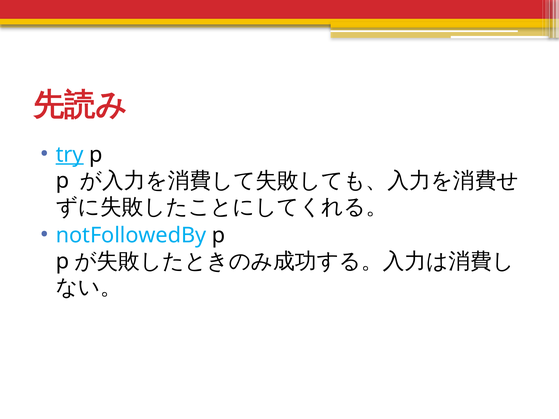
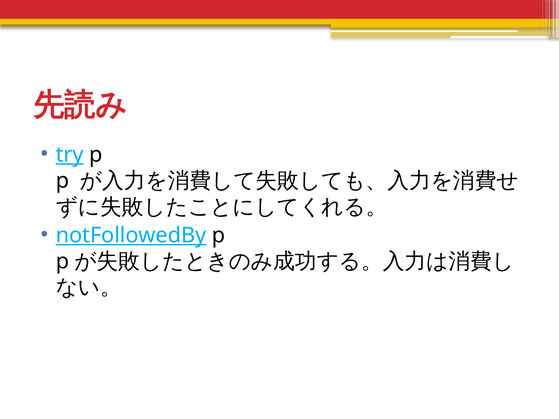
notFollowedBy underline: none -> present (131, 235)
